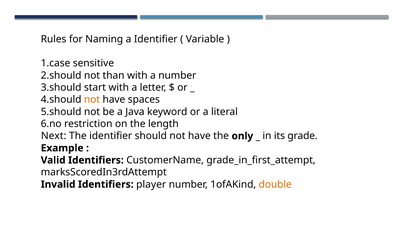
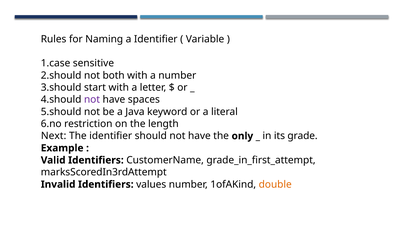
than: than -> both (114, 75)
not colour: orange -> purple (92, 100)
player: player -> values (151, 184)
